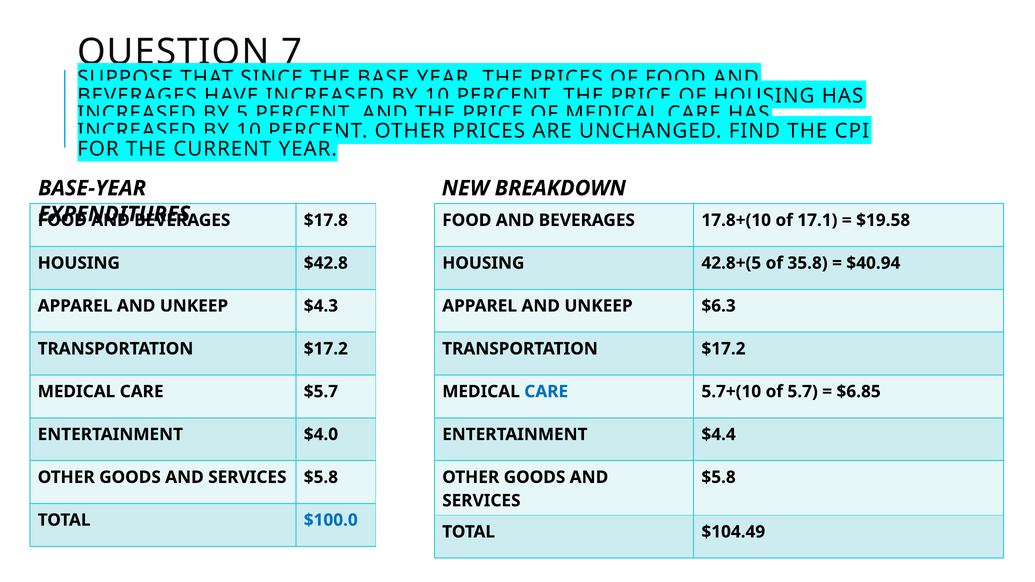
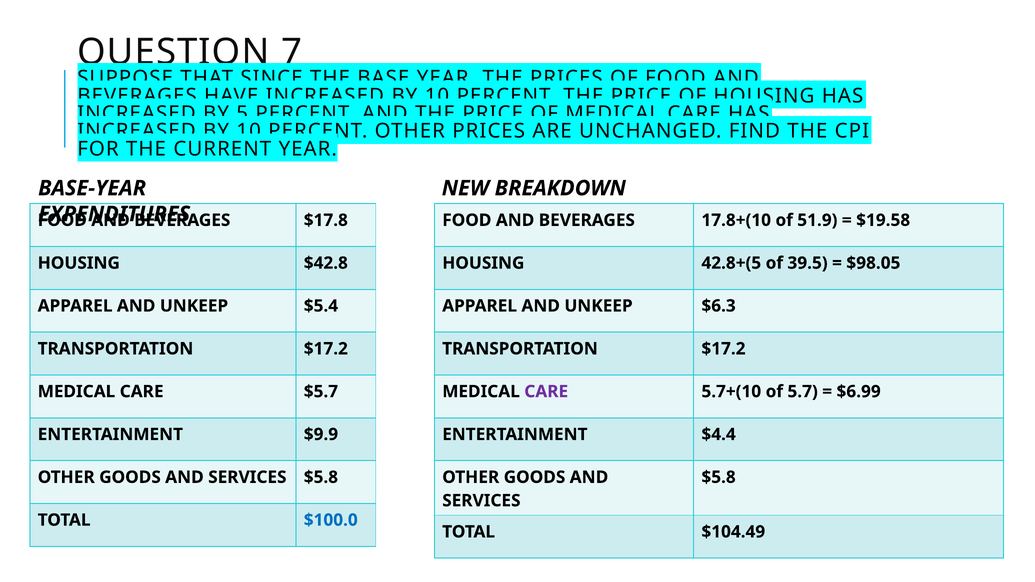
17.1: 17.1 -> 51.9 (817, 220)
35.8: 35.8 -> 39.5 (808, 263)
$40.94: $40.94 -> $98.05 (873, 263)
$4.3: $4.3 -> $5.4 (321, 306)
CARE colour: blue -> purple (546, 392)
$6.85: $6.85 -> $6.99 (859, 392)
$4.0: $4.0 -> $9.9 (321, 435)
